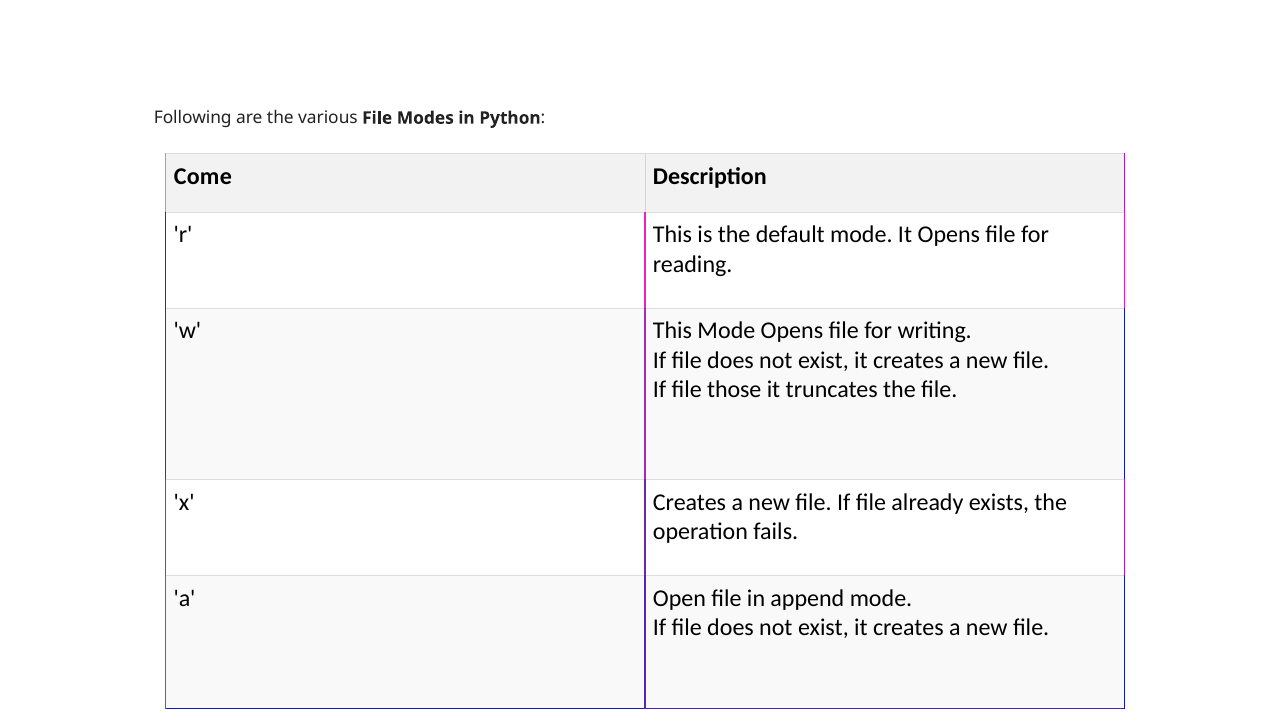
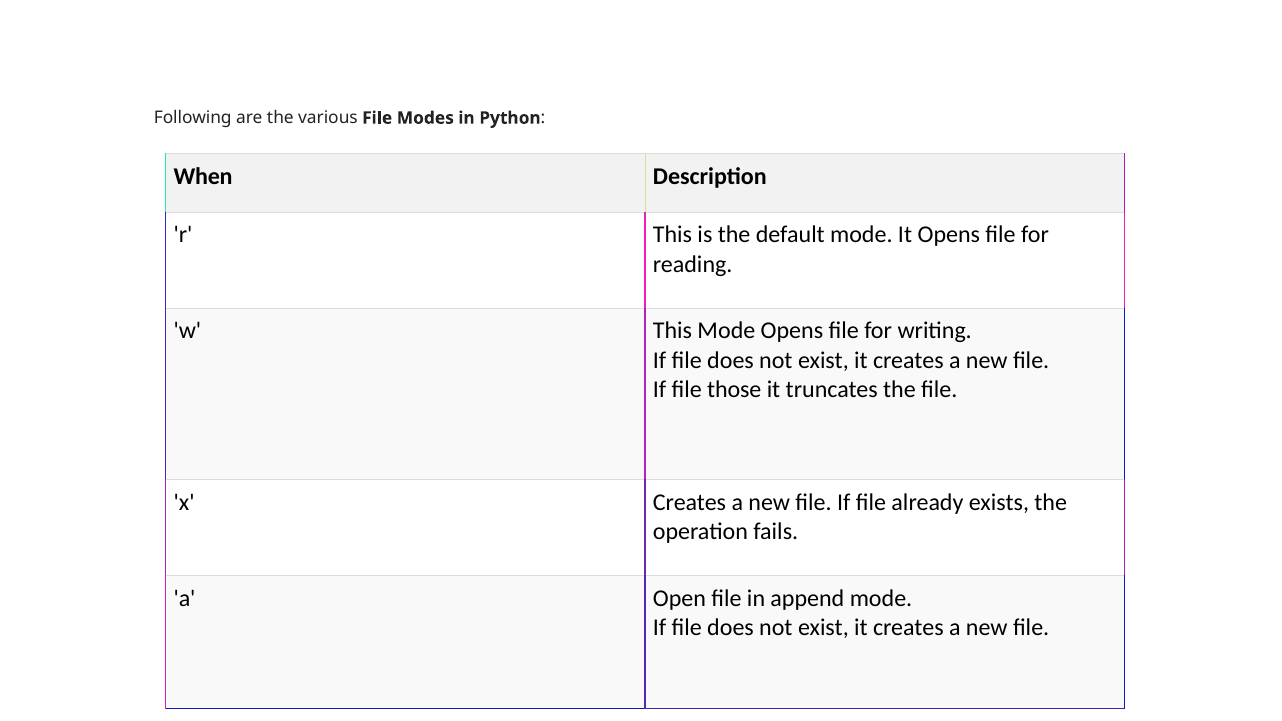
Come: Come -> When (203, 177)
